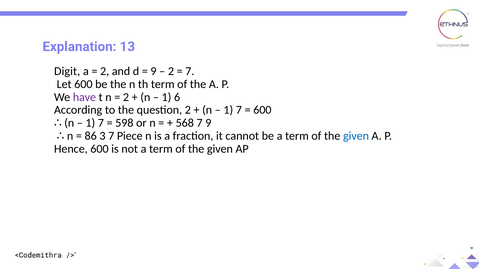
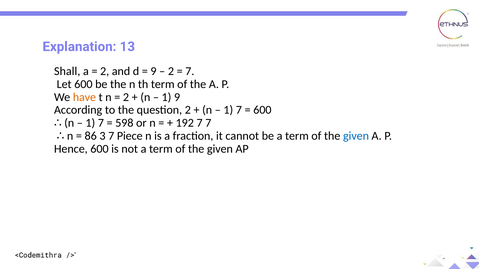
Digit: Digit -> Shall (67, 71)
have colour: purple -> orange (84, 97)
1 6: 6 -> 9 (177, 97)
568: 568 -> 192 (185, 123)
7 9: 9 -> 7 (208, 123)
